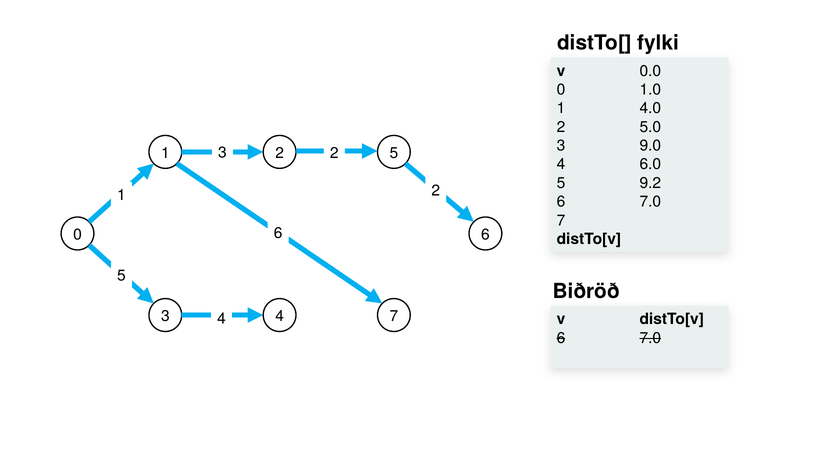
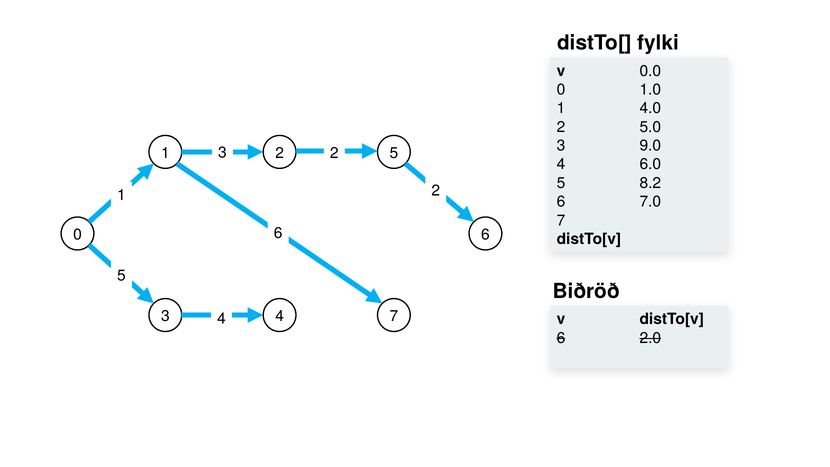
9.2: 9.2 -> 8.2 (650, 183)
7.0: 7.0 -> 2.0 (650, 338)
